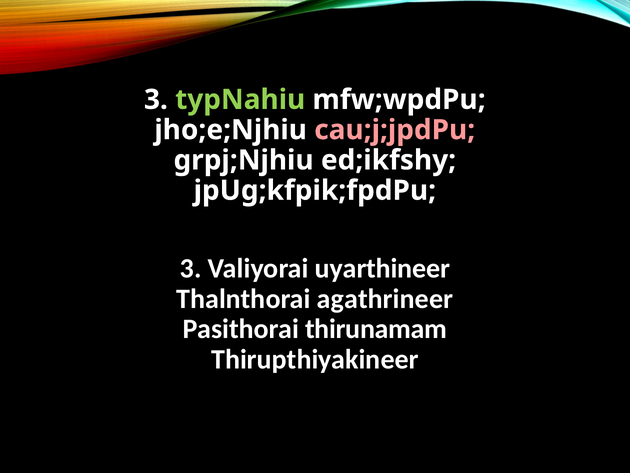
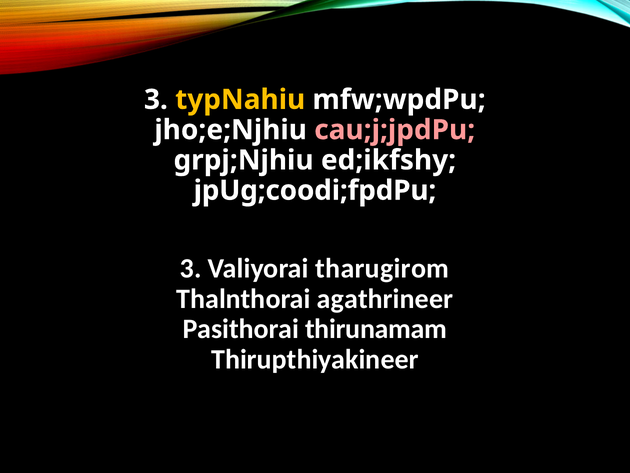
typNahiu colour: light green -> yellow (240, 100)
jpUg;kfpik;fpdPu: jpUg;kfpik;fpdPu -> jpUg;coodi;fpdPu (315, 190)
uyarthineer: uyarthineer -> tharugirom (382, 268)
